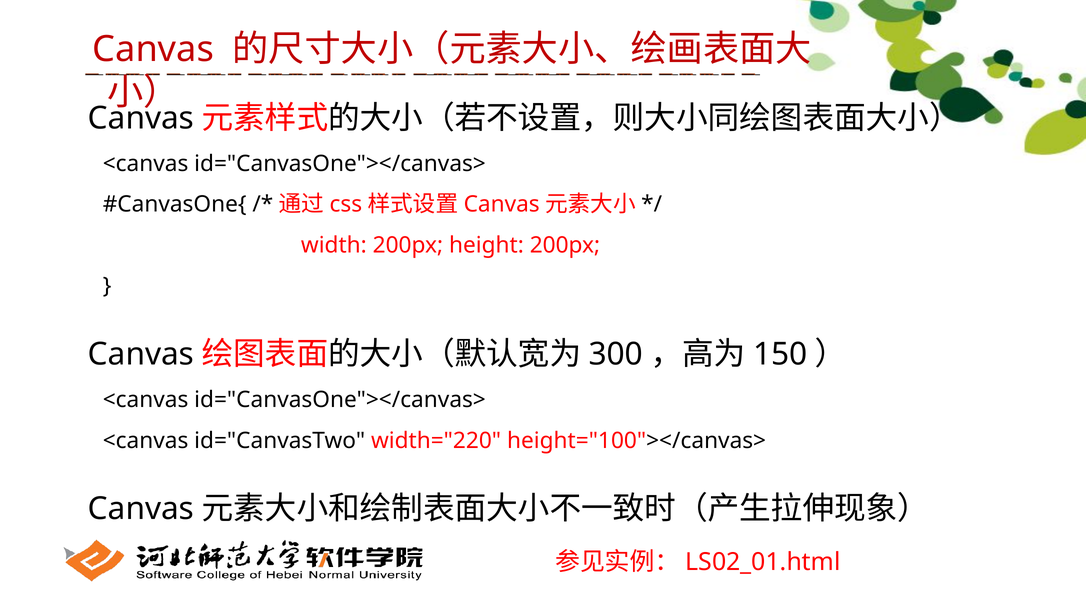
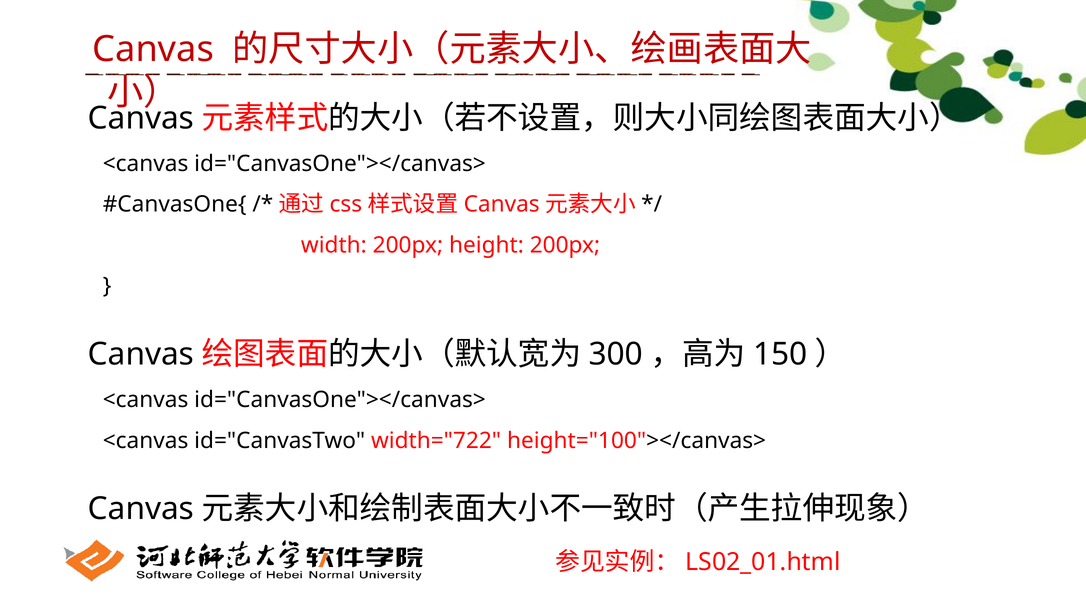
width="220: width="220 -> width="722 (436, 440)
